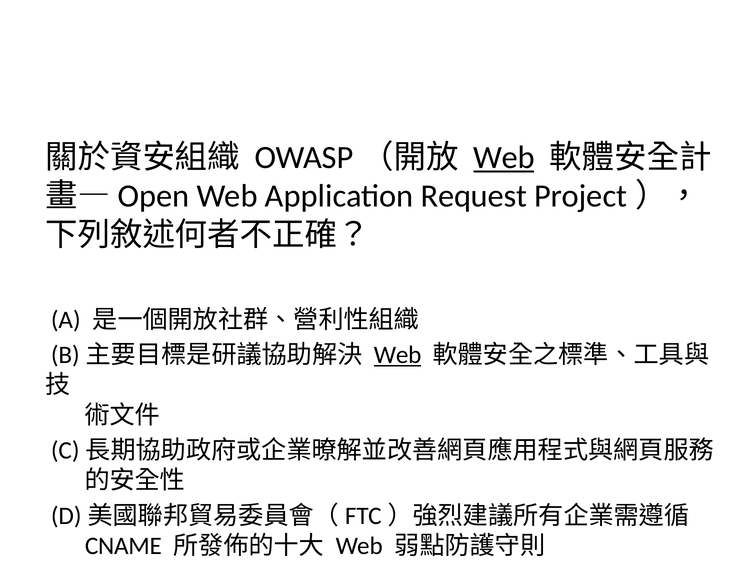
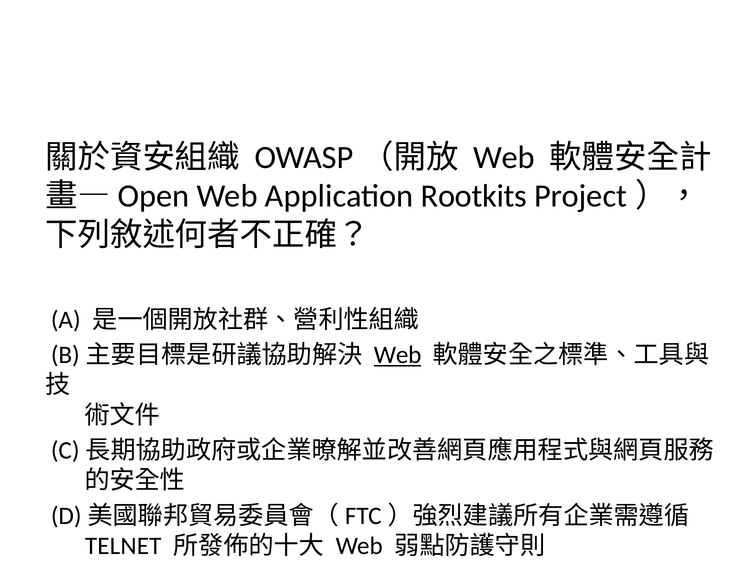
Web underline: present -> none (504, 157)
Request: Request -> Rootkits (474, 196)
CNAME: CNAME -> TELNET (123, 546)
